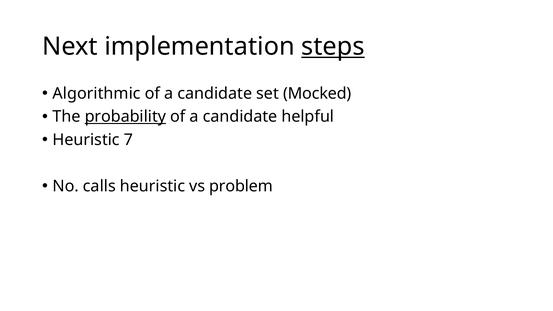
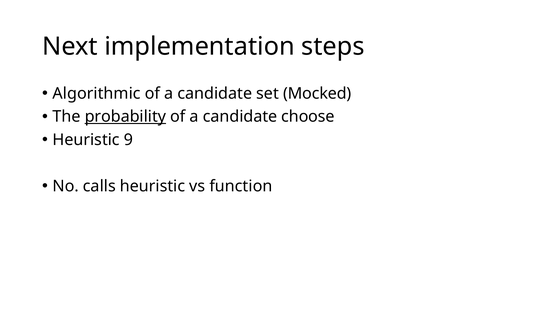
steps underline: present -> none (333, 46)
helpful: helpful -> choose (308, 117)
7: 7 -> 9 (128, 140)
problem: problem -> function (241, 186)
